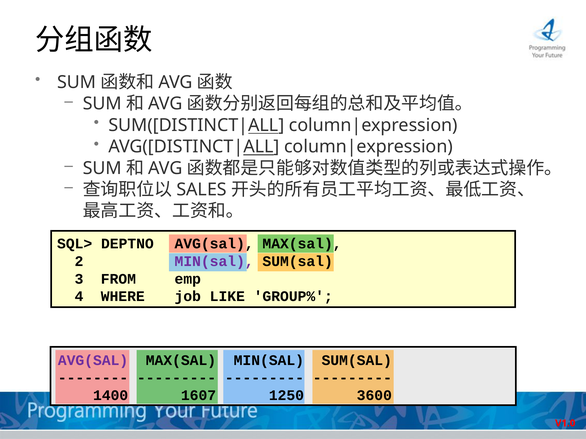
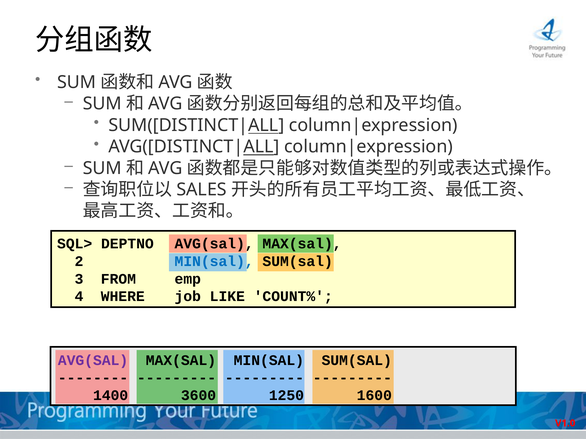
MIN(sal colour: purple -> blue (214, 262)
GROUP%: GROUP% -> COUNT% (293, 297)
1607: 1607 -> 3600 (199, 396)
3600: 3600 -> 1600 (374, 396)
